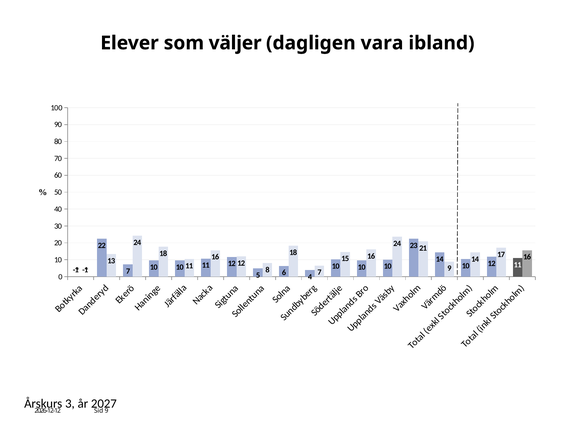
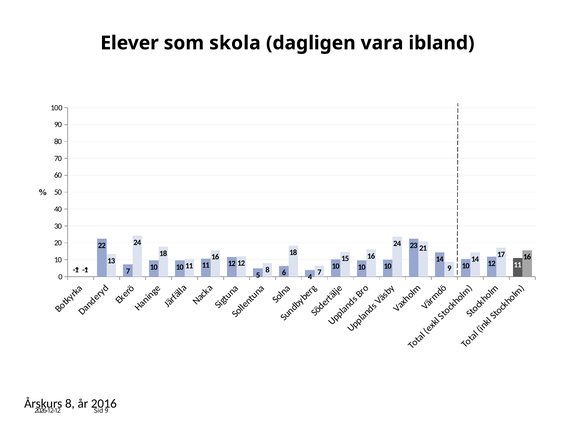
väljer: väljer -> skola (235, 43)
Årskurs 3: 3 -> 8 (70, 404)
2027: 2027 -> 2016 (104, 404)
